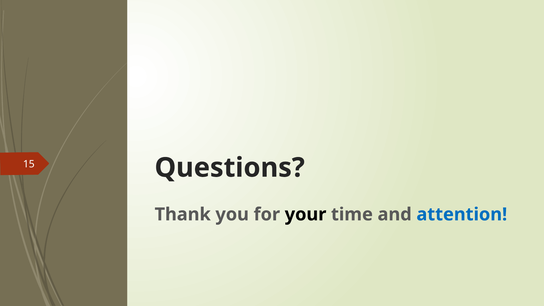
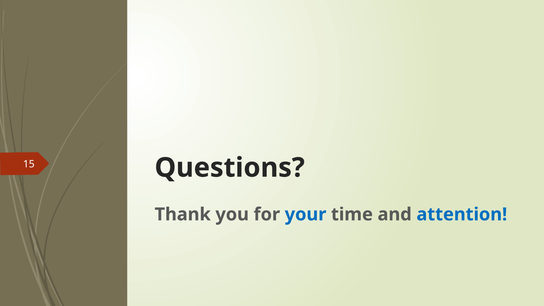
your colour: black -> blue (306, 214)
